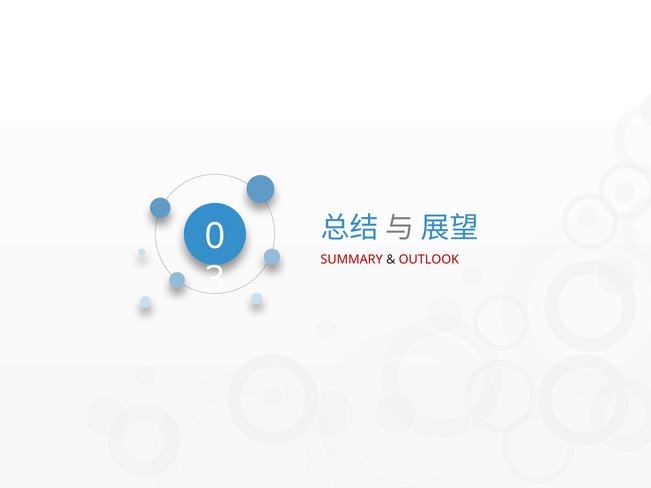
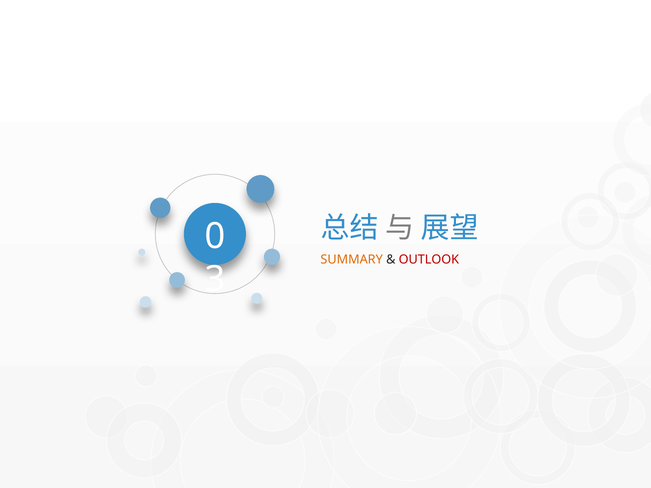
SUMMARY colour: red -> orange (352, 260)
